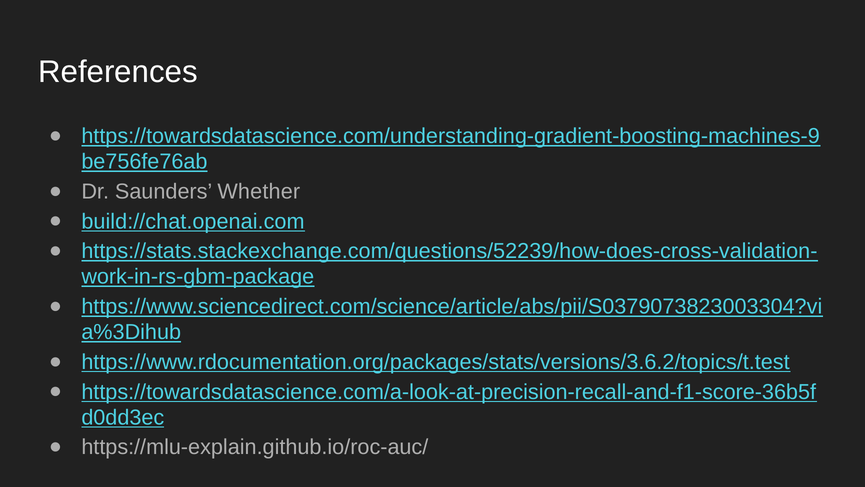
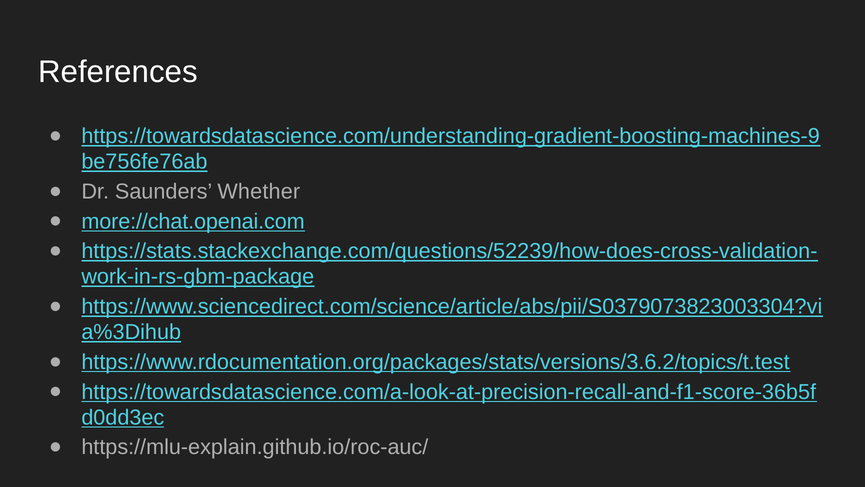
build://chat.openai.com: build://chat.openai.com -> more://chat.openai.com (193, 221)
